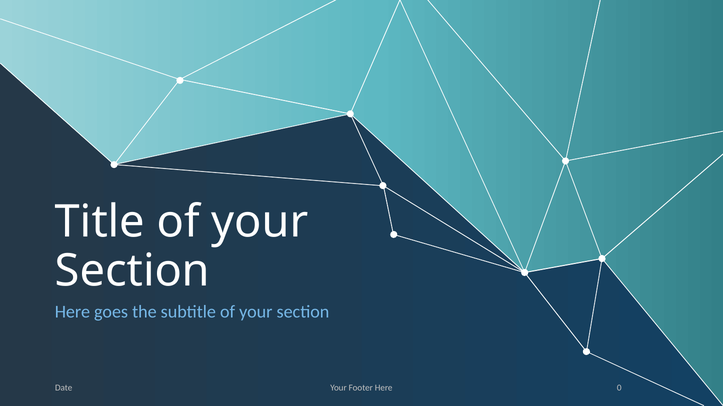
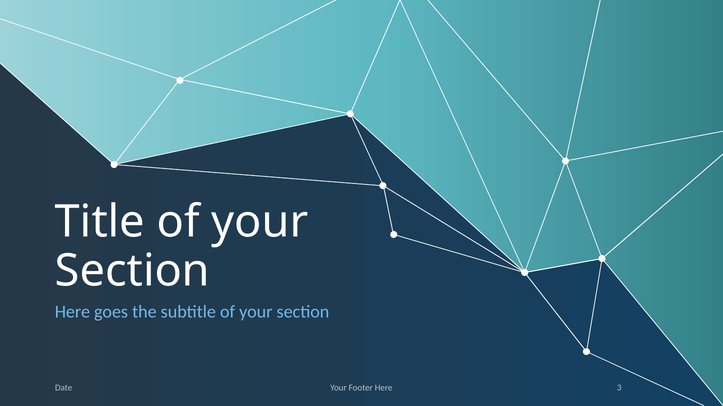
0: 0 -> 3 (619, 388)
